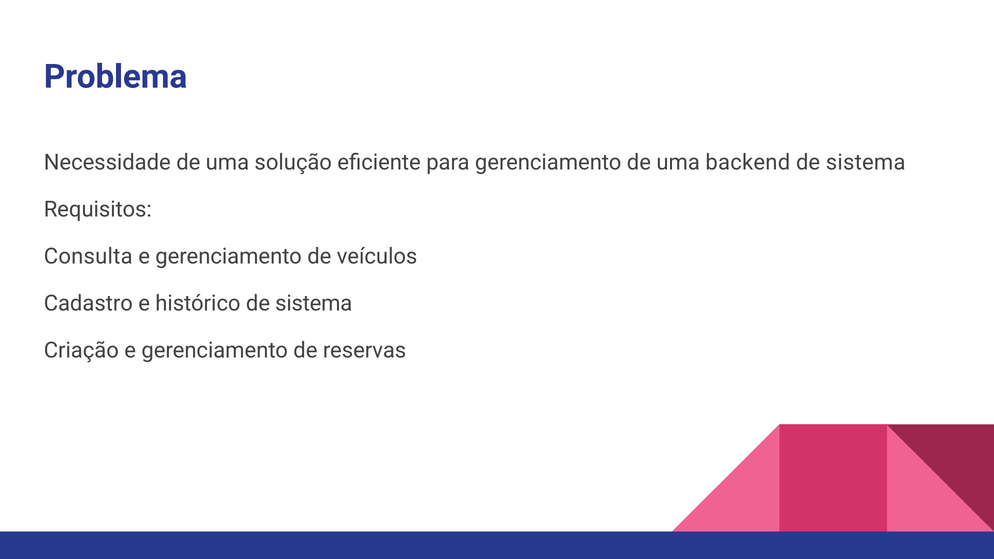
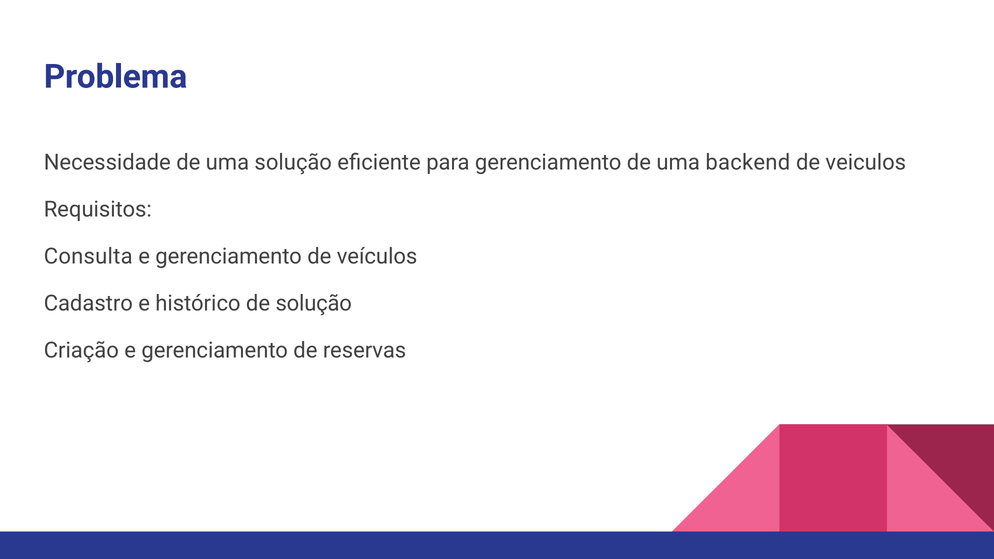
sistema: sistema -> veiculos (866, 162)
histórico de sistema: sistema -> solução (314, 303)
